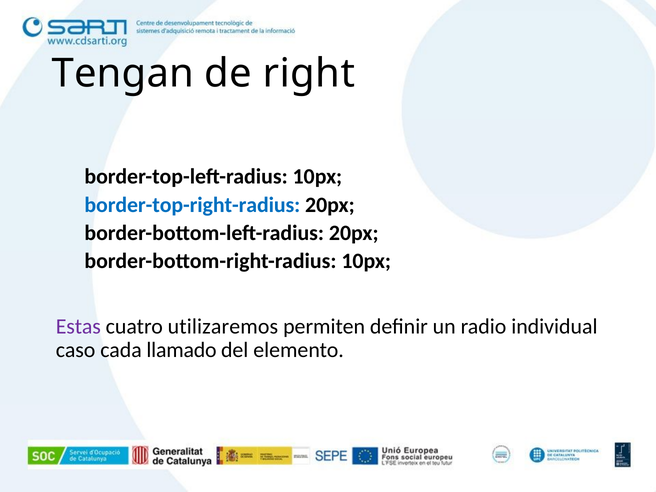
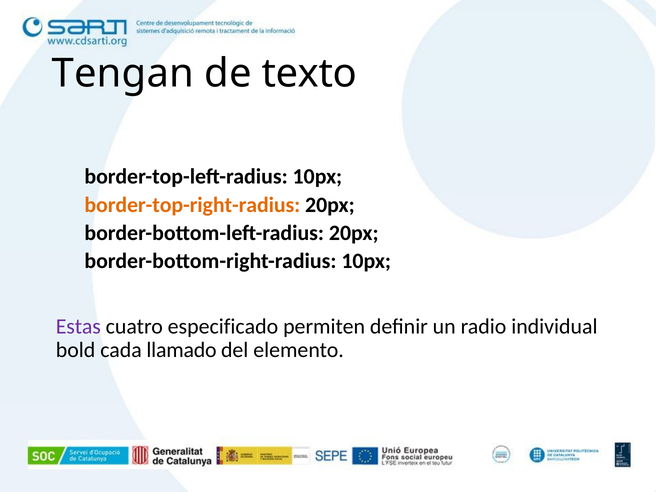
right: right -> texto (309, 73)
border-top-right-radius colour: blue -> orange (192, 205)
utilizaremos: utilizaremos -> especificado (223, 327)
caso: caso -> bold (76, 350)
